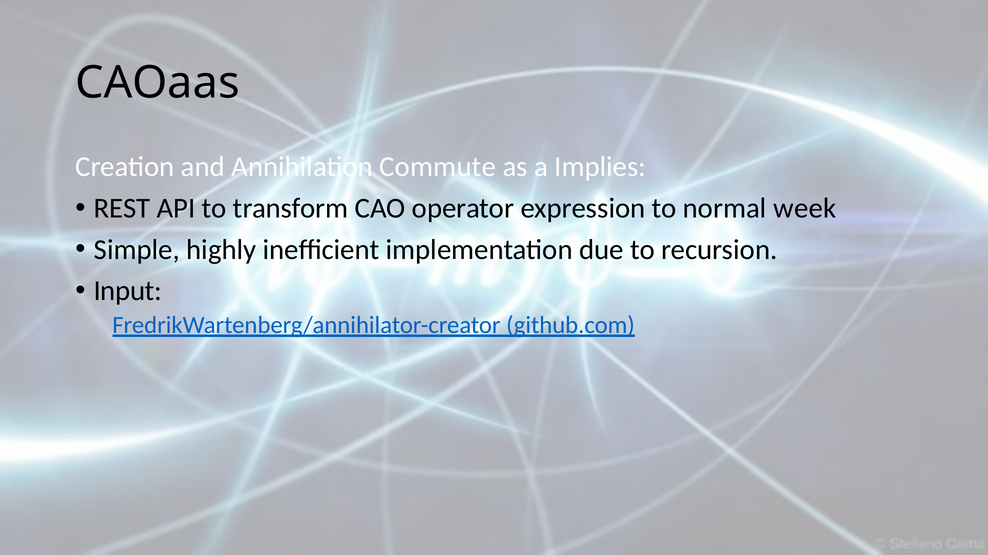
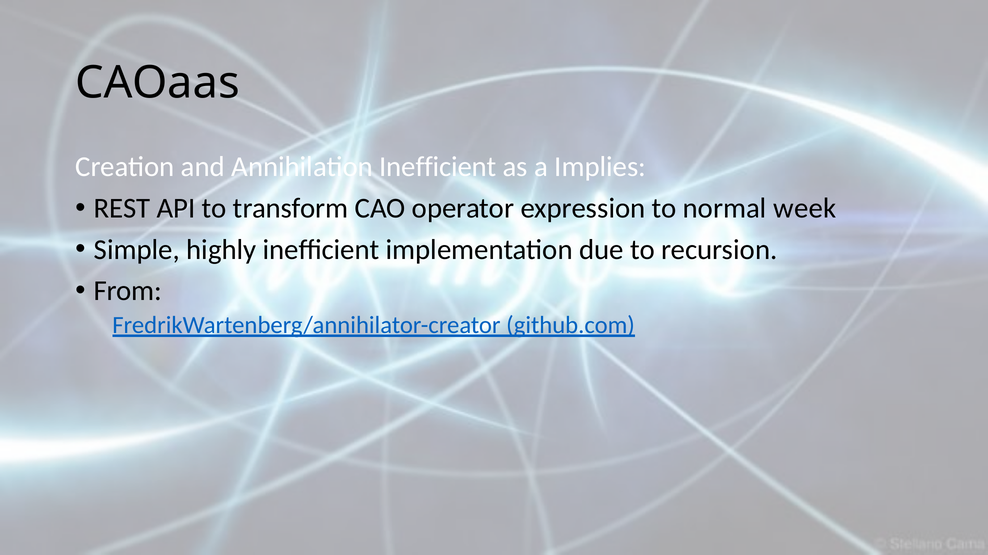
Annihilation Commute: Commute -> Inefficient (438, 167)
Input: Input -> From (128, 291)
